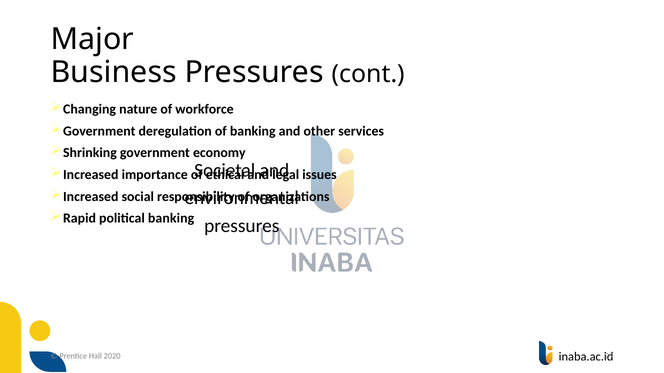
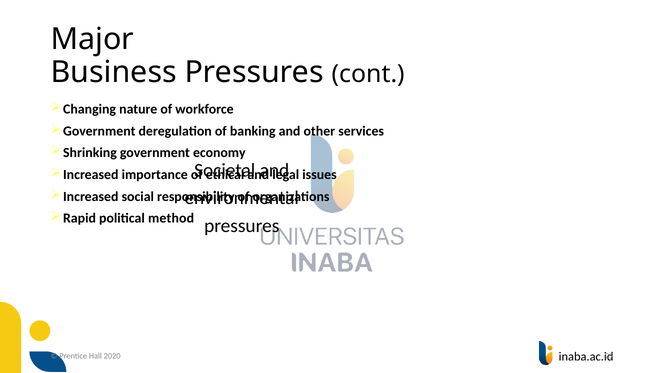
political banking: banking -> method (171, 219)
